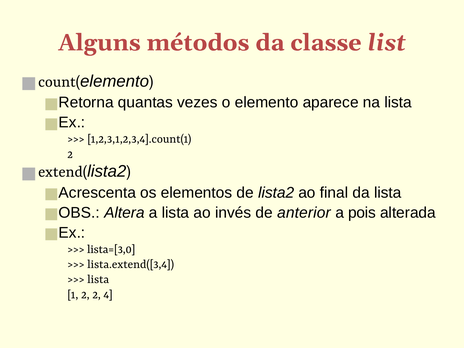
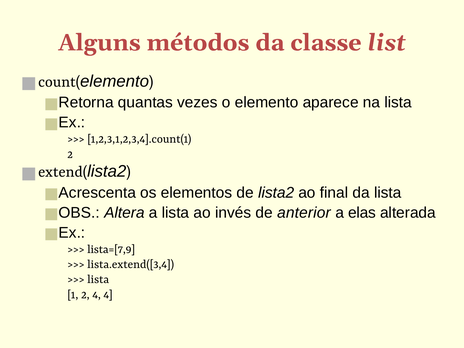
pois: pois -> elas (362, 213)
lista=[3,0: lista=[3,0 -> lista=[7,9 (111, 249)
2 2: 2 -> 4 (97, 294)
